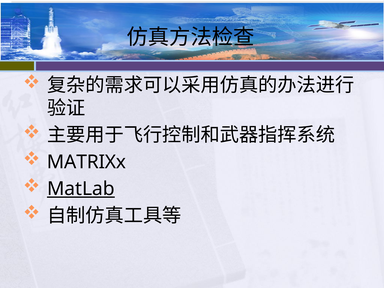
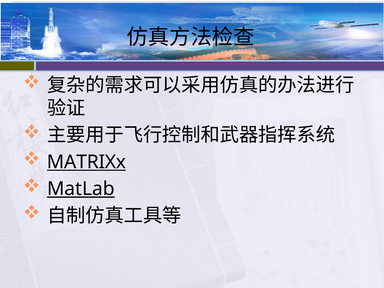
MATRIXx underline: none -> present (87, 162)
